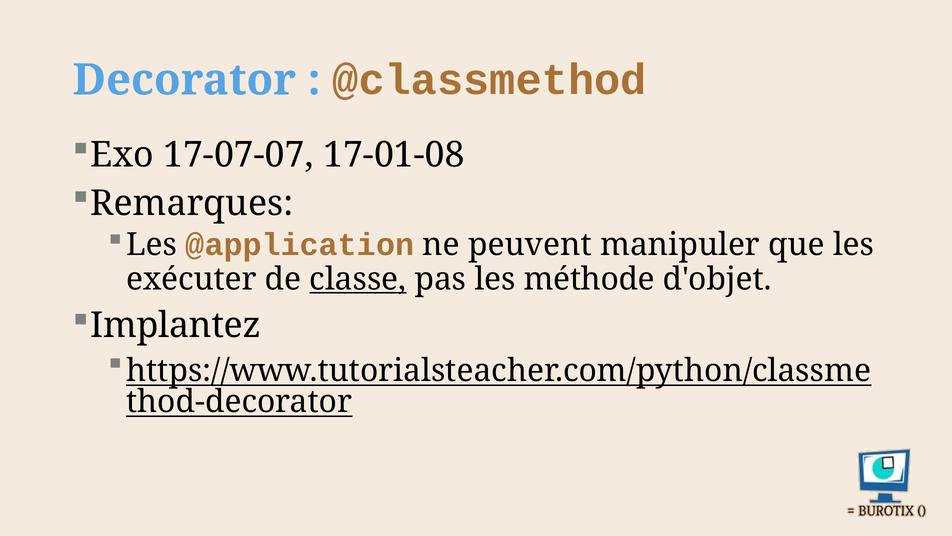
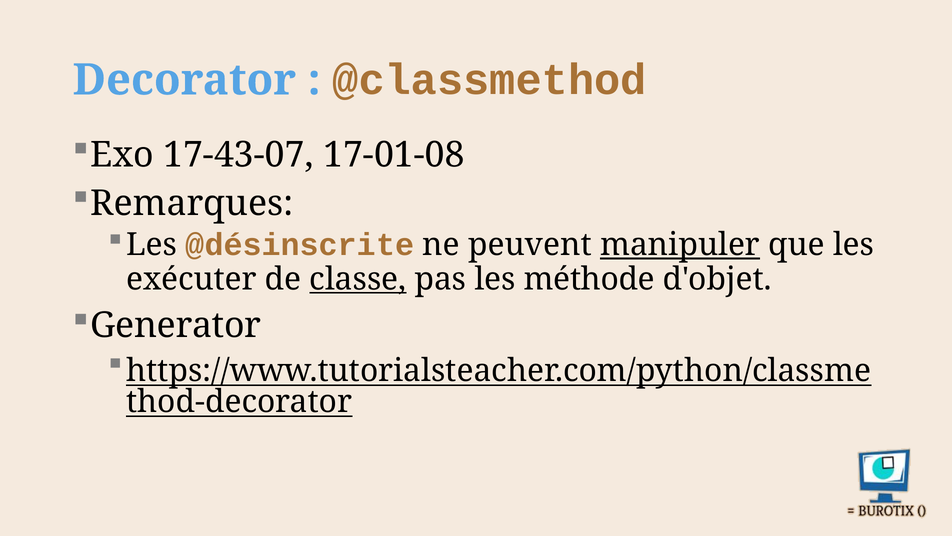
17-07-07: 17-07-07 -> 17-43-07 (238, 155)
@application: @application -> @désinscrite (300, 245)
manipuler underline: none -> present (680, 245)
Implantez: Implantez -> Generator (176, 325)
